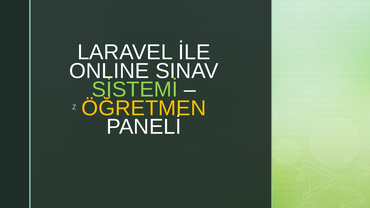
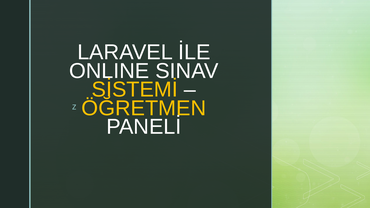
SİSTEMİ colour: light green -> yellow (135, 90)
